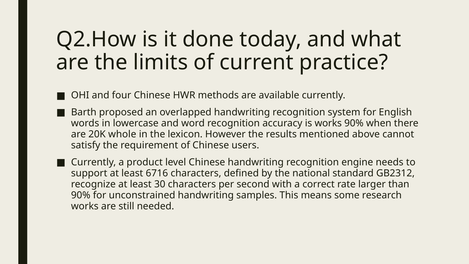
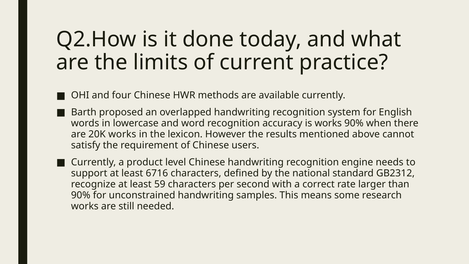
20K whole: whole -> works (122, 134)
30: 30 -> 59 (160, 184)
